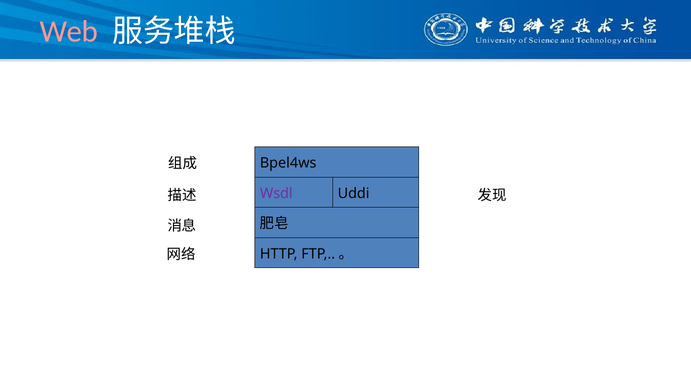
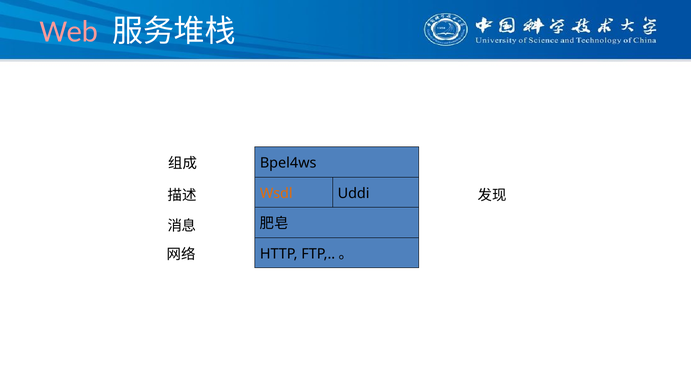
Wsdl colour: purple -> orange (276, 193)
